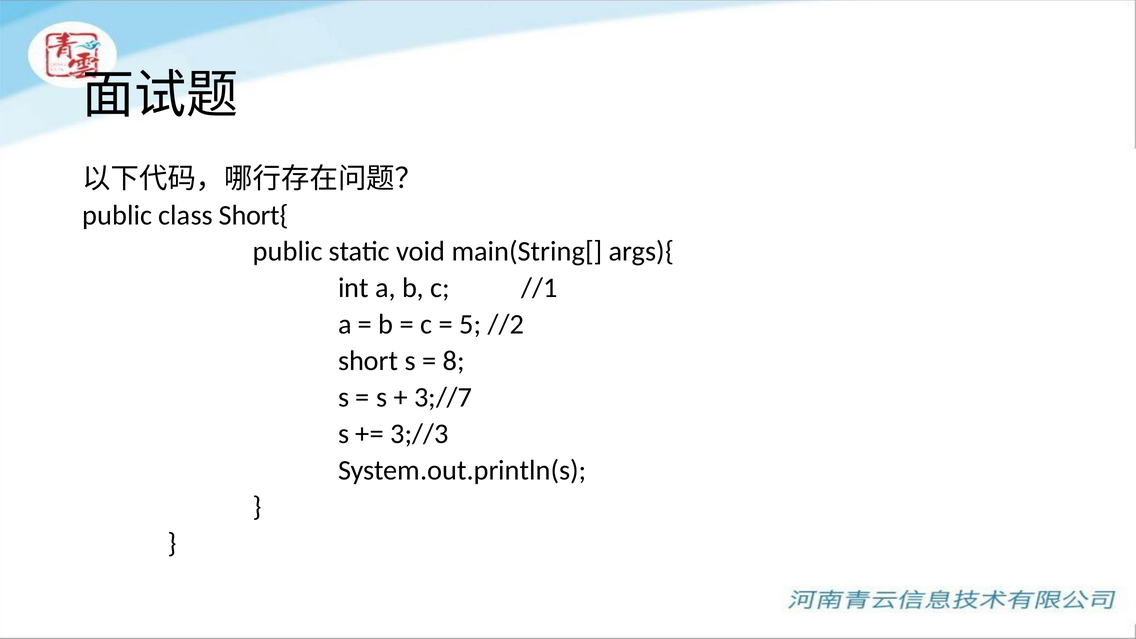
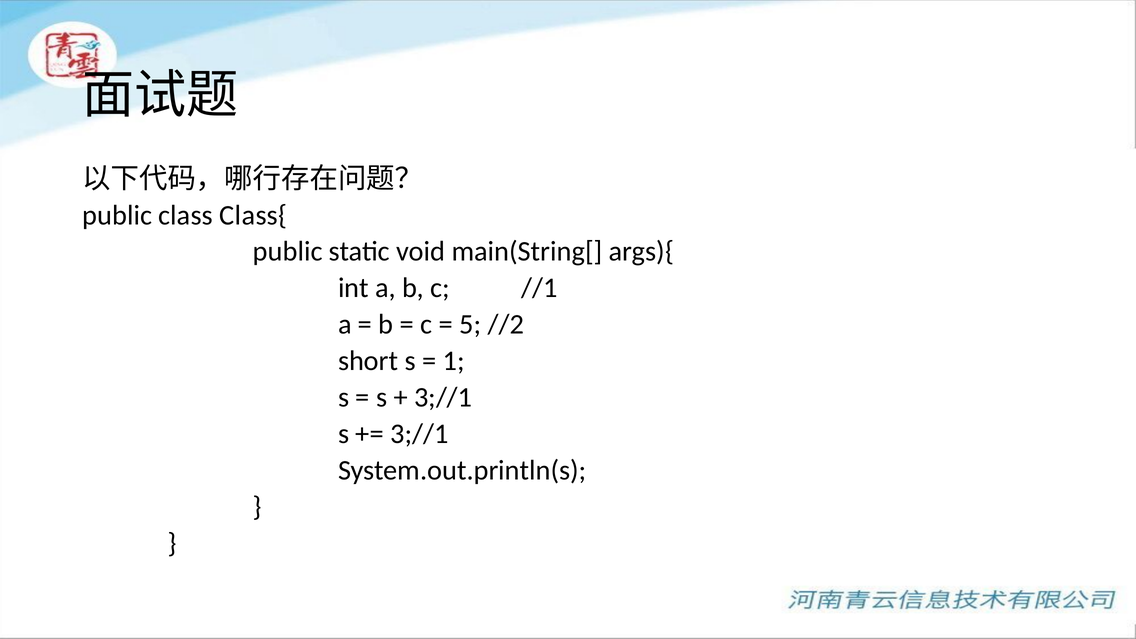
Short{: Short{ -> Class{ (253, 215)
8: 8 -> 1 (454, 361)
3;//7: 3;//7 -> 3;//1 (443, 397)
3;//3: 3;//3 -> 3;//1 (419, 434)
